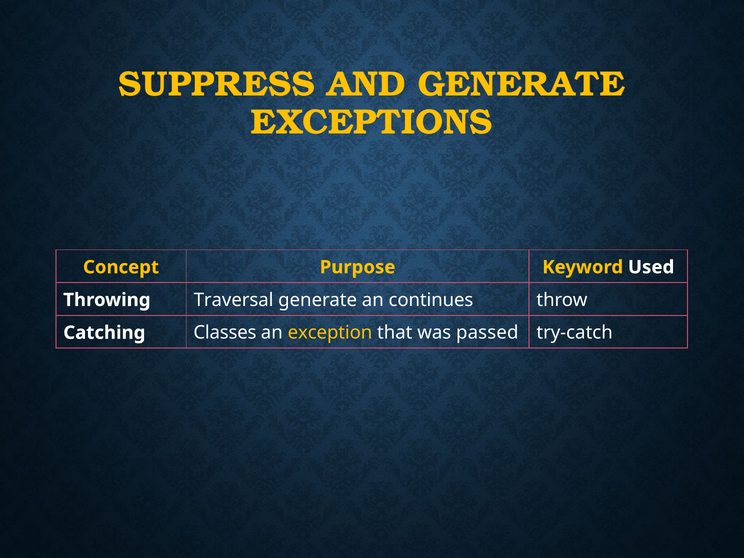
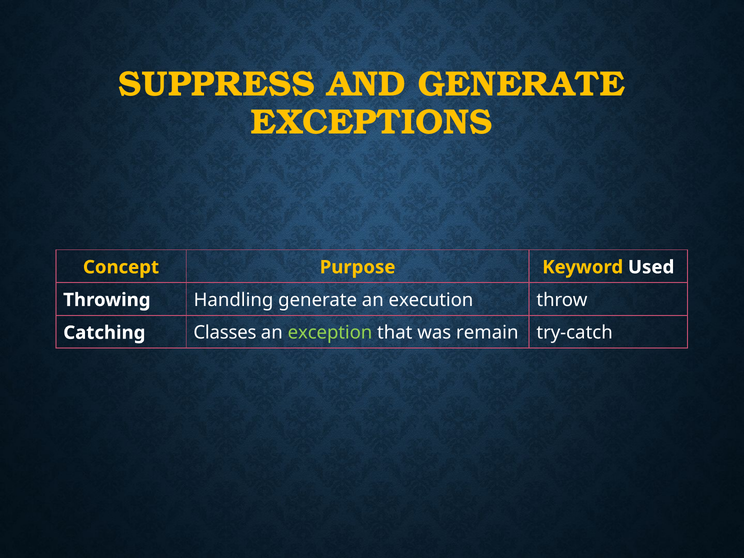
Traversal: Traversal -> Handling (234, 300)
continues: continues -> execution (431, 300)
exception colour: yellow -> light green (330, 333)
passed: passed -> remain (487, 333)
